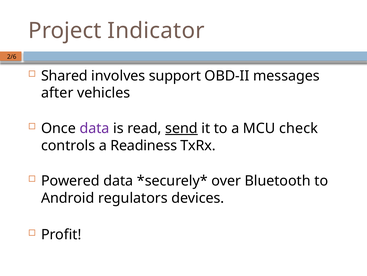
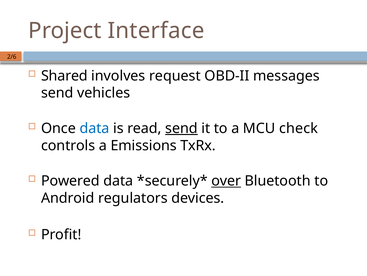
Indicator: Indicator -> Interface (156, 31)
support: support -> request (175, 76)
after: after -> send (57, 93)
data colour: purple -> blue (94, 128)
Readiness: Readiness -> Emissions (144, 145)
over underline: none -> present (226, 180)
